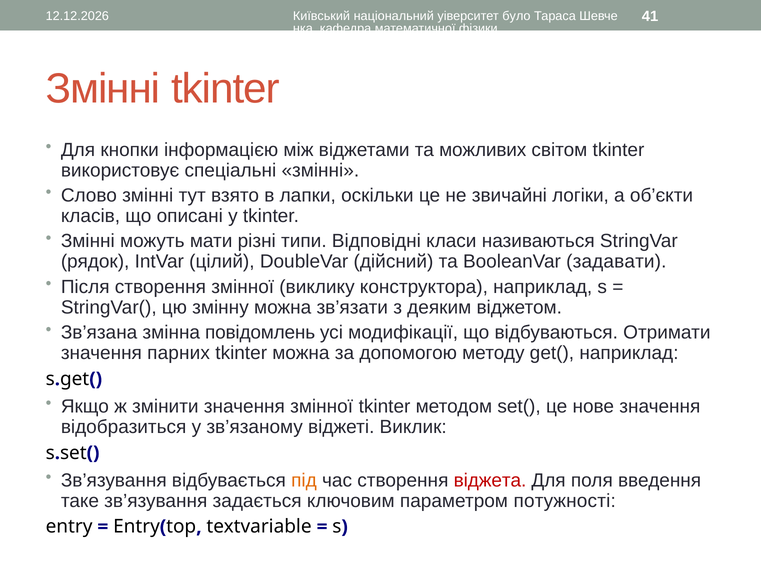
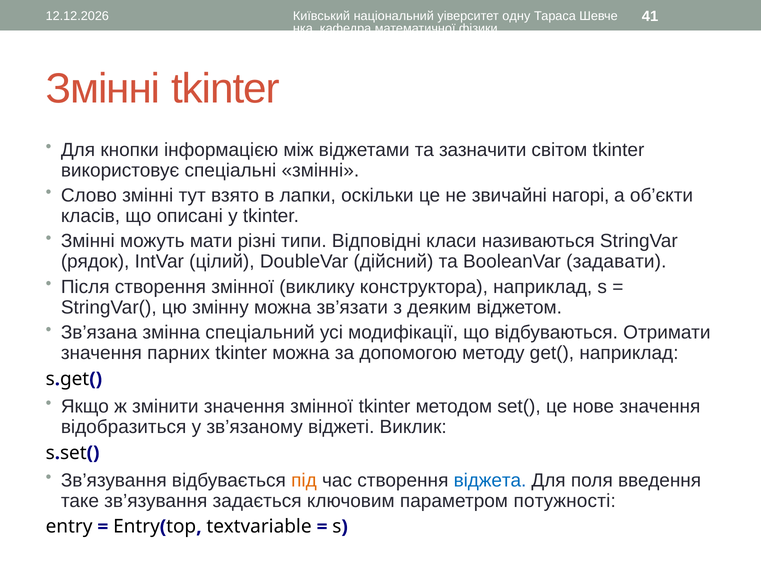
було: було -> одну (516, 16)
можливих: можливих -> зазначити (483, 150)
логіки: логіки -> нагорі (581, 195)
повідомлень: повідомлень -> спеціальний (260, 332)
віджета colour: red -> blue (490, 480)
